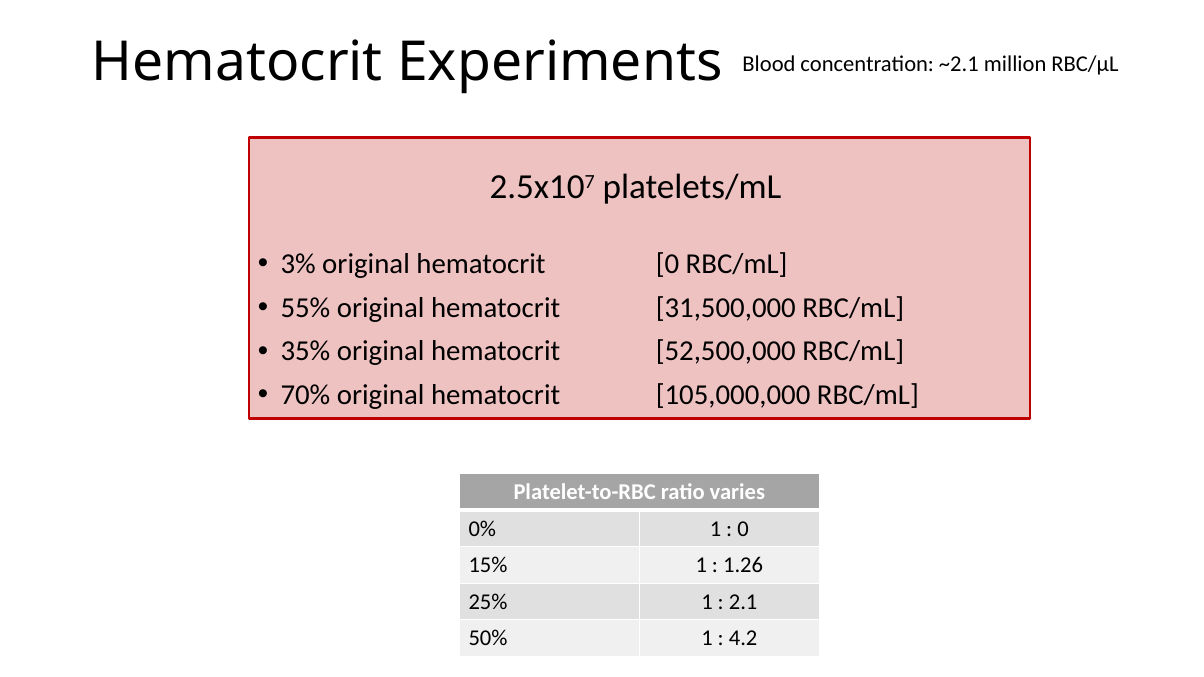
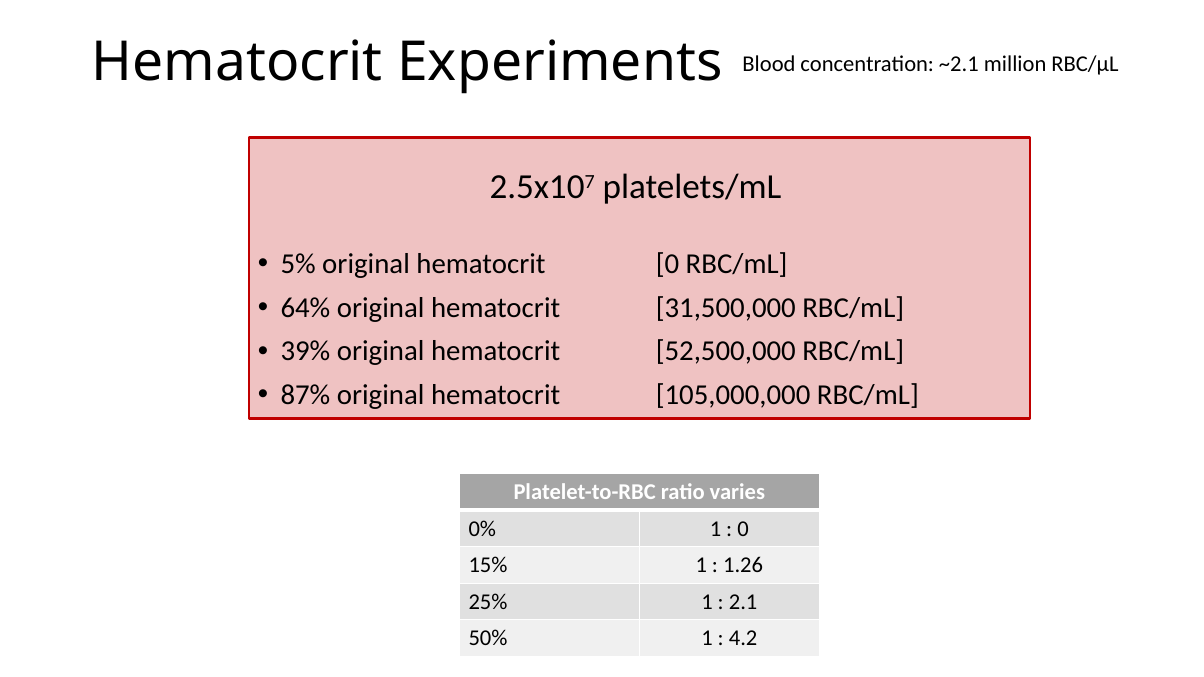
3%: 3% -> 5% (298, 264)
55%: 55% -> 64% (305, 308)
35%: 35% -> 39% (305, 352)
70%: 70% -> 87% (305, 395)
